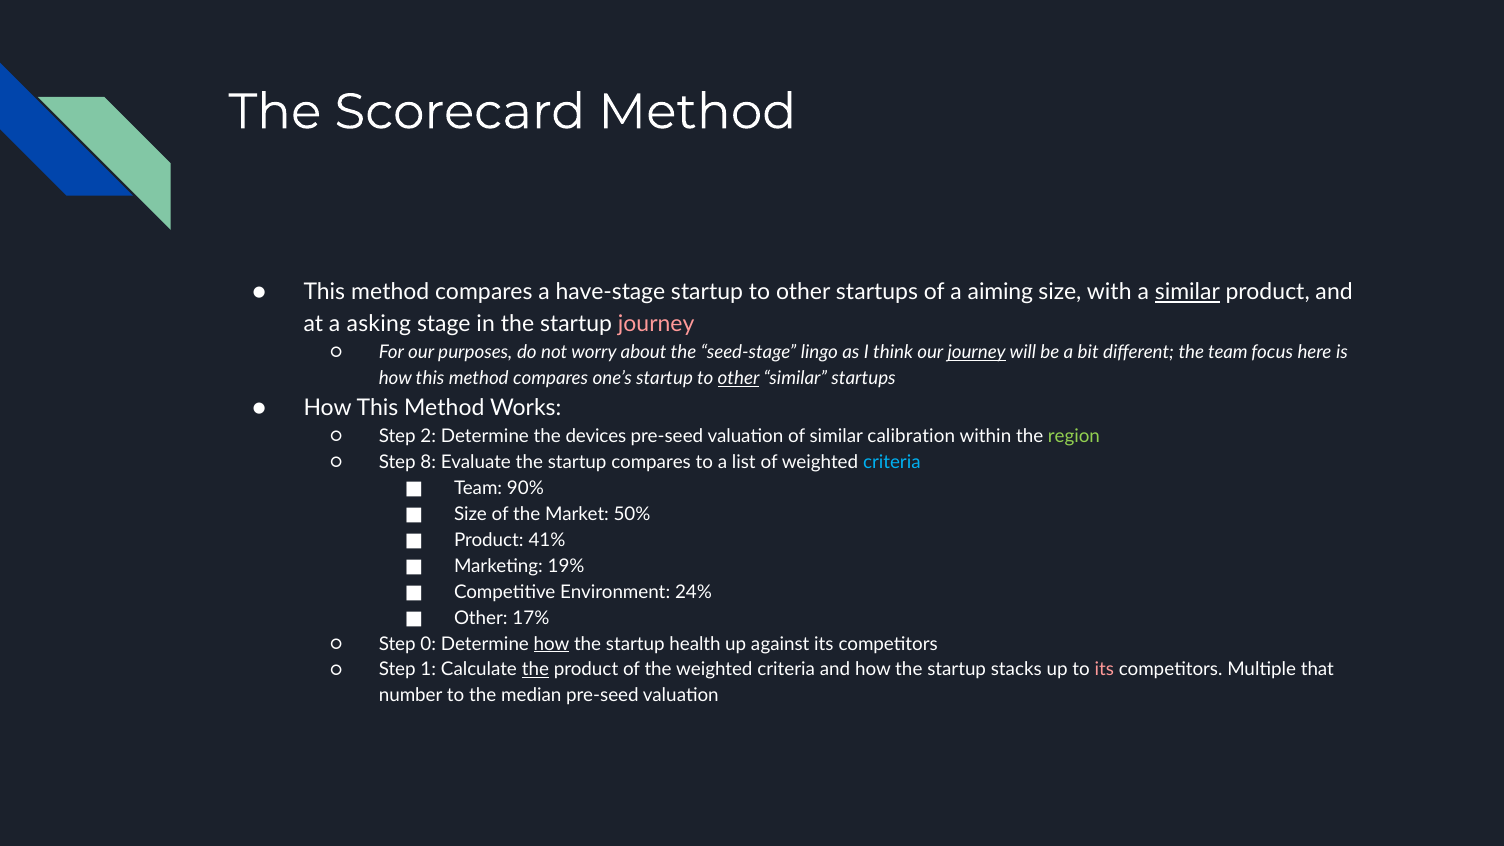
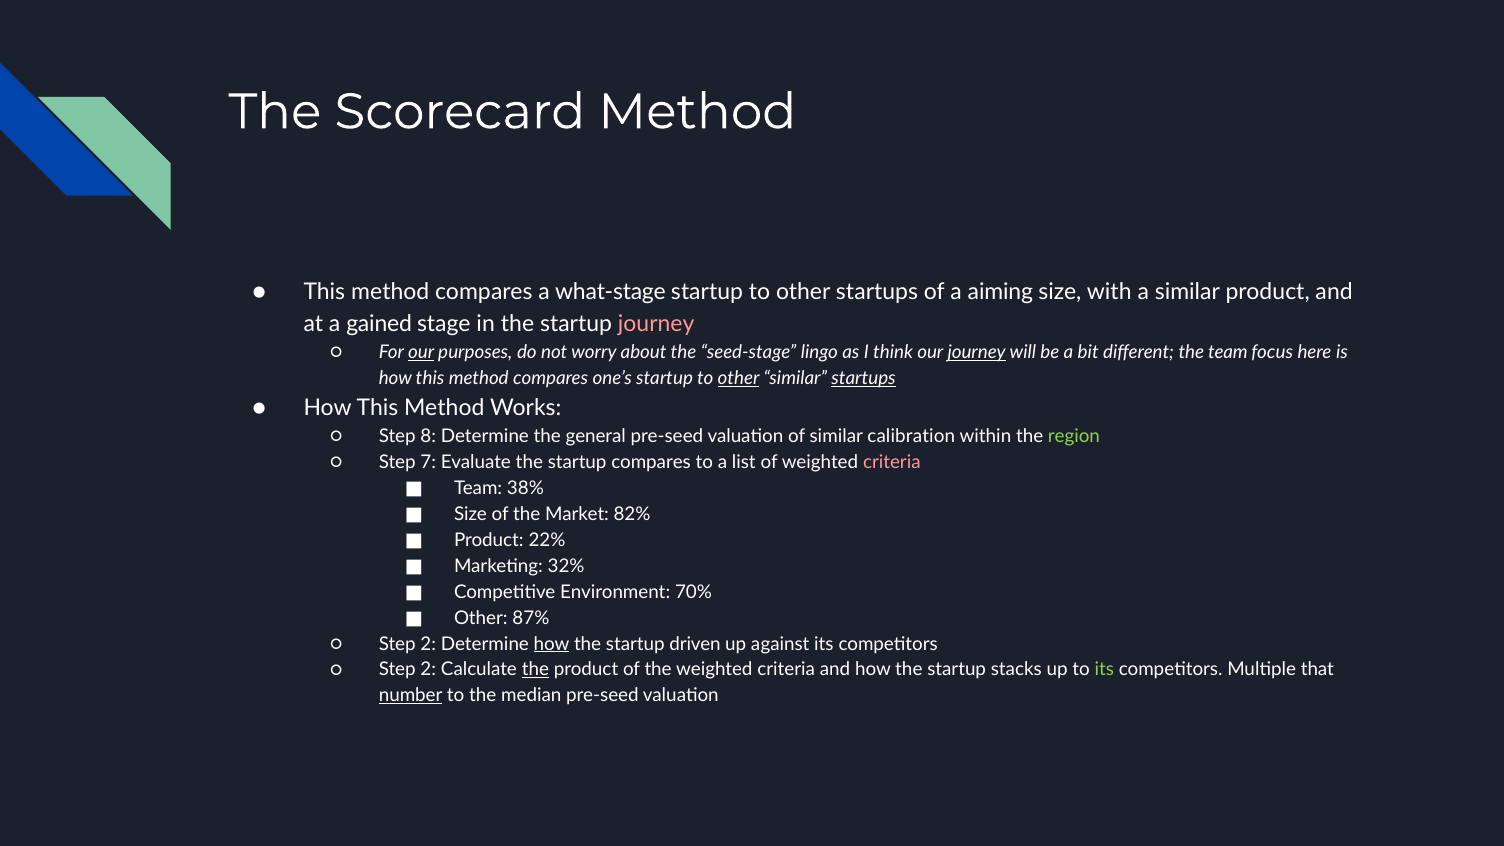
have-stage: have-stage -> what-stage (610, 292)
similar underline: present -> none (1187, 292)
asking: asking -> gained (379, 324)
our underline: none -> present (421, 352)
startups underline: none -> present (864, 378)
2: 2 -> 8 (428, 436)
devices: devices -> general (596, 436)
8: 8 -> 7 (428, 462)
criteria colour: light blue -> pink (892, 462)
90%: 90% -> 38% (525, 488)
50%: 50% -> 82% (632, 514)
41%: 41% -> 22% (547, 540)
19%: 19% -> 32% (566, 566)
24%: 24% -> 70% (693, 592)
17%: 17% -> 87% (531, 618)
0: 0 -> 2 (428, 644)
health: health -> driven (695, 644)
1: 1 -> 2 (428, 670)
its colour: pink -> light green (1104, 670)
number underline: none -> present (411, 696)
